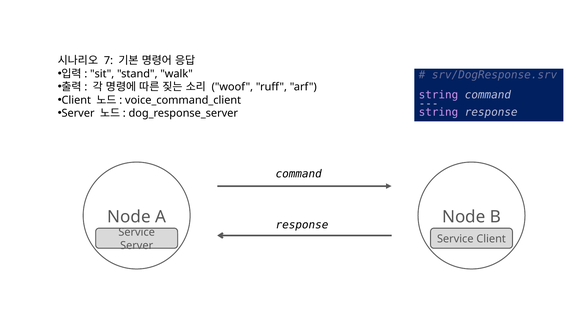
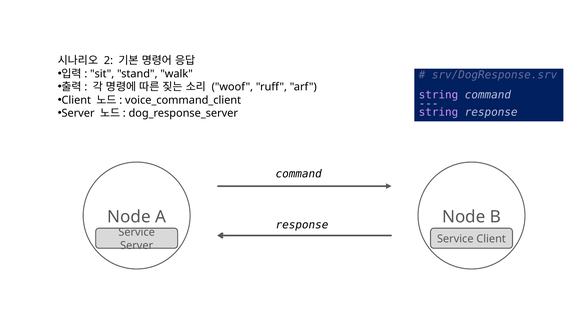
7: 7 -> 2 (108, 61)
